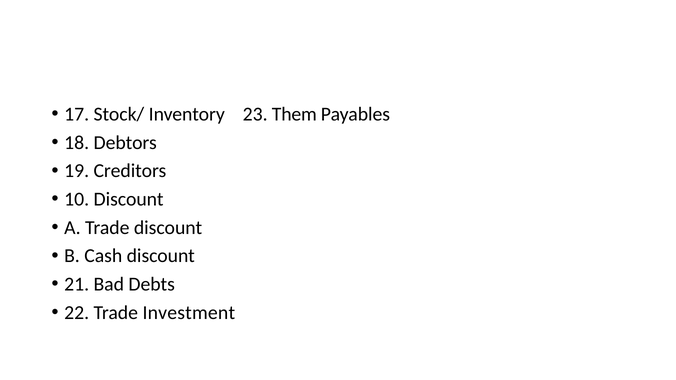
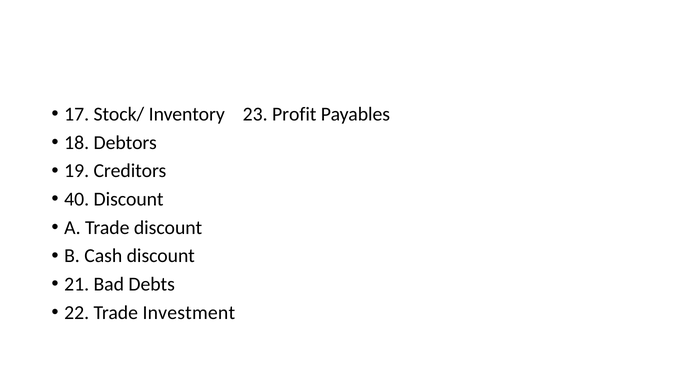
Them: Them -> Profit (294, 114)
10: 10 -> 40 (77, 199)
